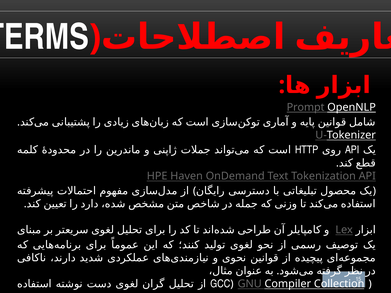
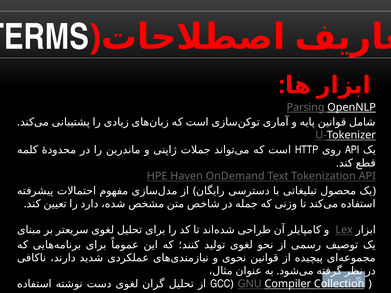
Prompt: Prompt -> Parsing (306, 107)
